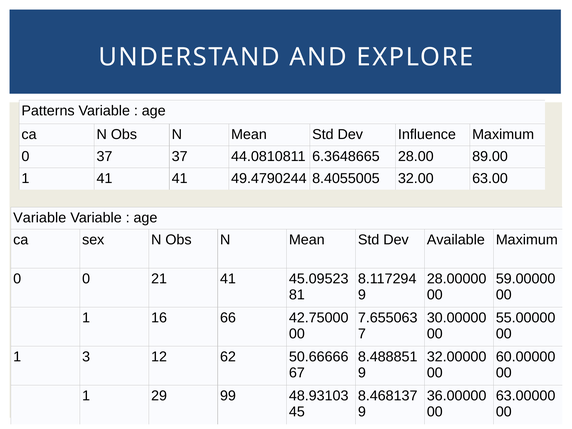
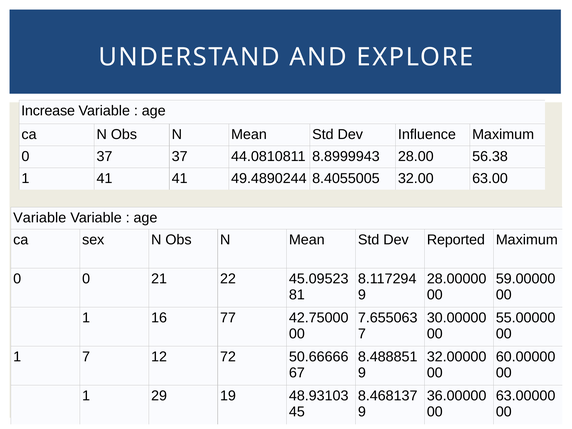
Patterns: Patterns -> Increase (48, 111)
6.3648665: 6.3648665 -> 8.8999943 (346, 156)
89.00: 89.00 -> 56.38 (490, 156)
49.4790244: 49.4790244 -> 49.4890244 (269, 178)
Available: Available -> Reported (456, 240)
21 41: 41 -> 22 (228, 279)
66: 66 -> 77 (228, 318)
1 3: 3 -> 7 (86, 357)
62: 62 -> 72 (228, 357)
99: 99 -> 19 (228, 396)
